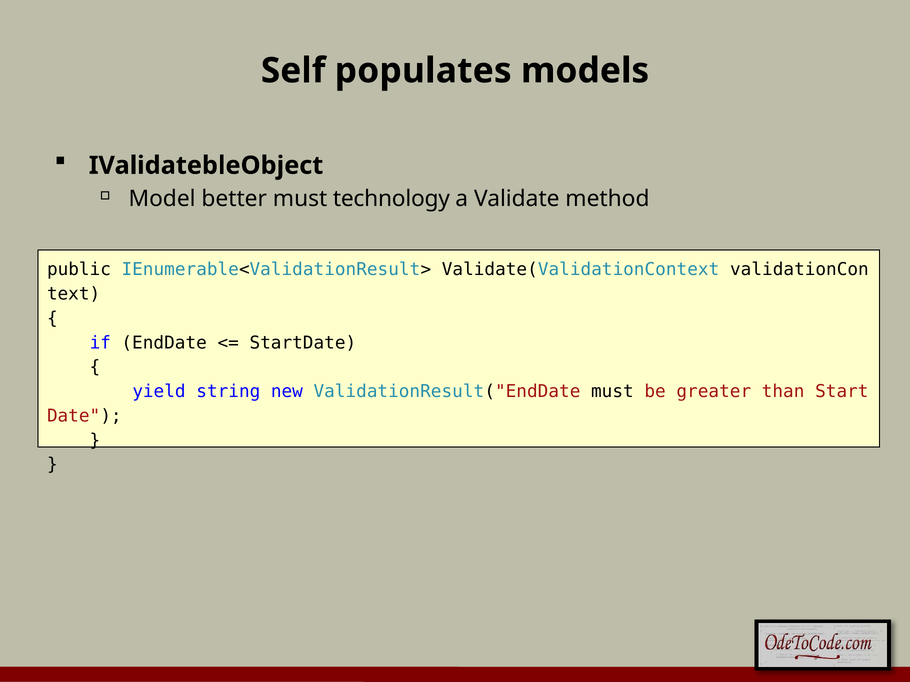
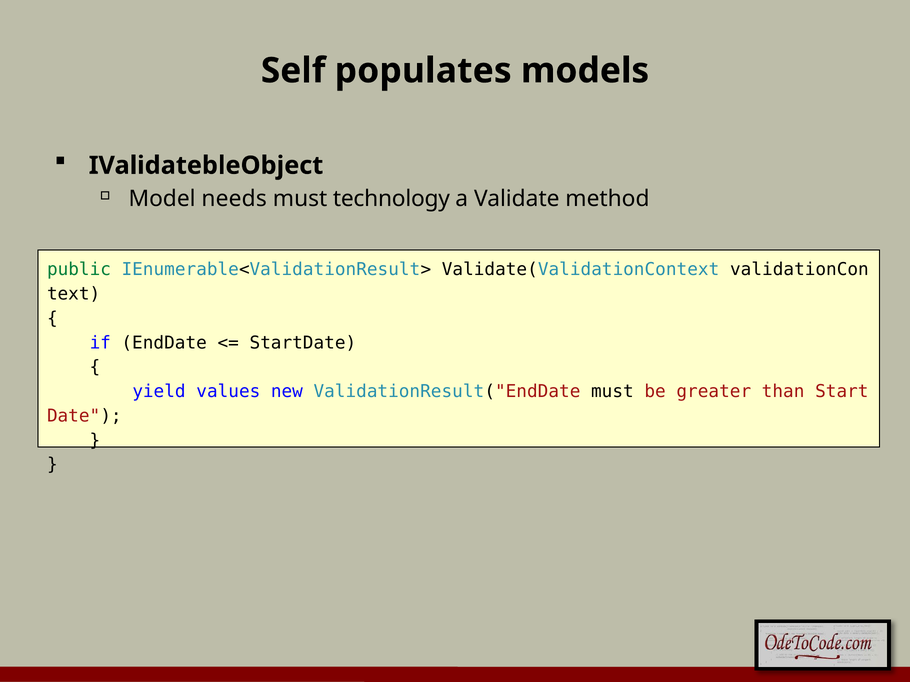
better: better -> needs (234, 199)
public colour: black -> green (79, 270)
string: string -> values (228, 392)
